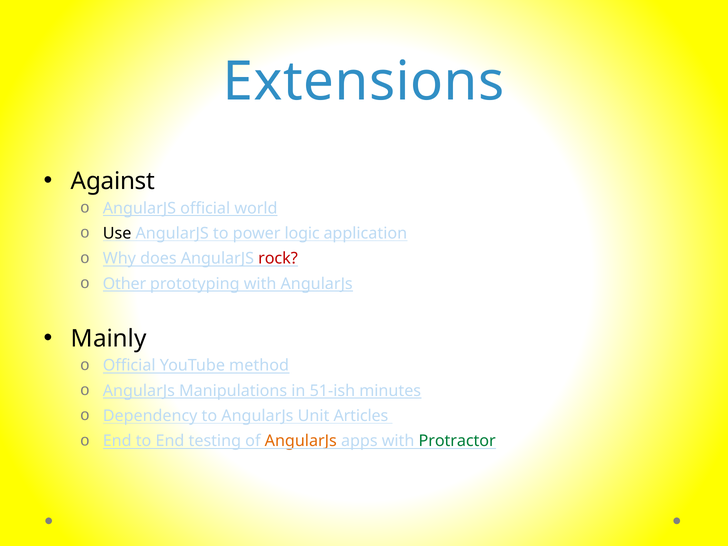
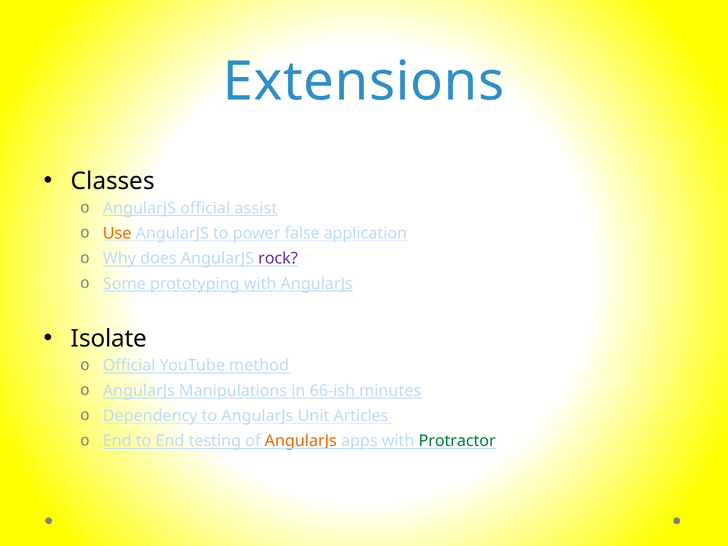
Against: Against -> Classes (113, 181)
world: world -> assist (256, 208)
Use colour: black -> orange (117, 233)
logic: logic -> false (302, 233)
rock colour: red -> purple (278, 259)
Other: Other -> Some (124, 284)
Mainly: Mainly -> Isolate (109, 339)
51-ish: 51-ish -> 66-ish (332, 391)
